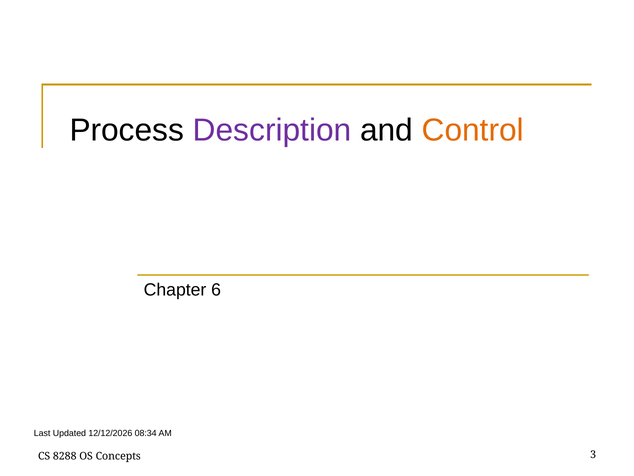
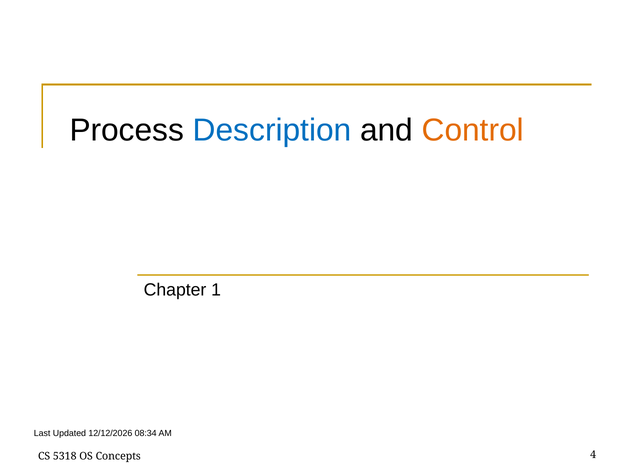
Description colour: purple -> blue (272, 130)
6: 6 -> 1 (216, 290)
8288: 8288 -> 5318 (65, 456)
3: 3 -> 4 (593, 454)
